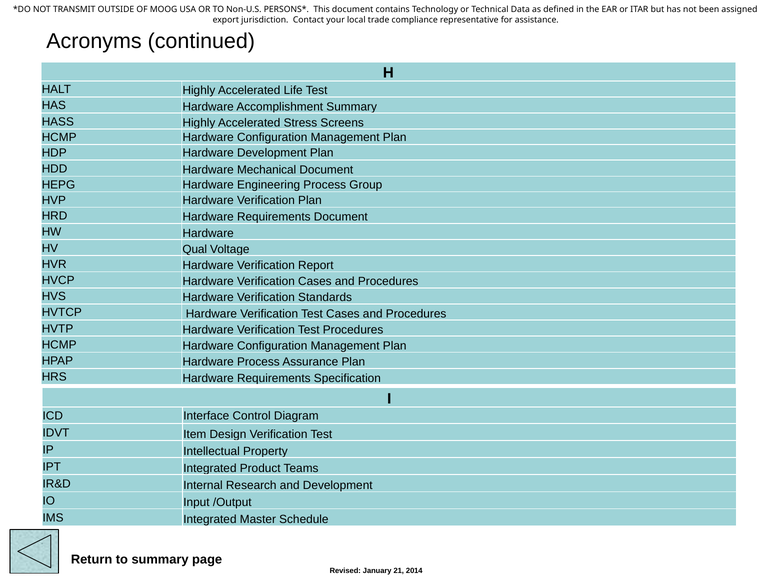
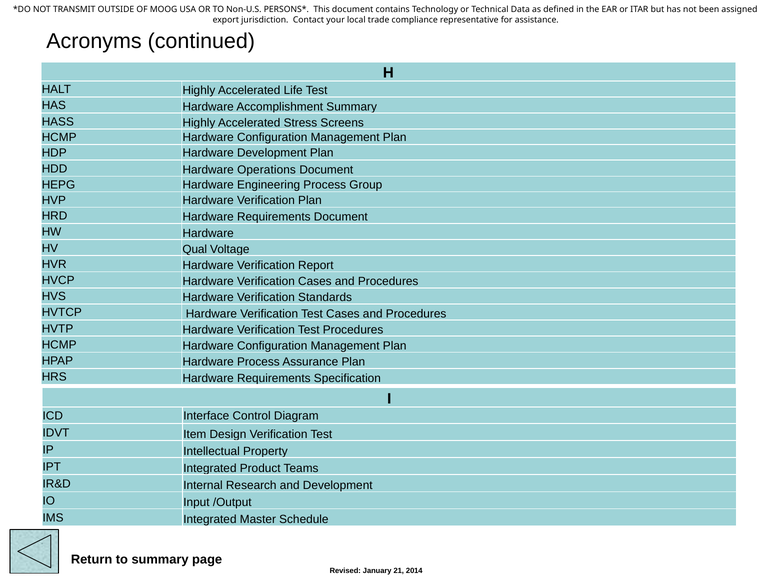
Mechanical: Mechanical -> Operations (267, 170)
